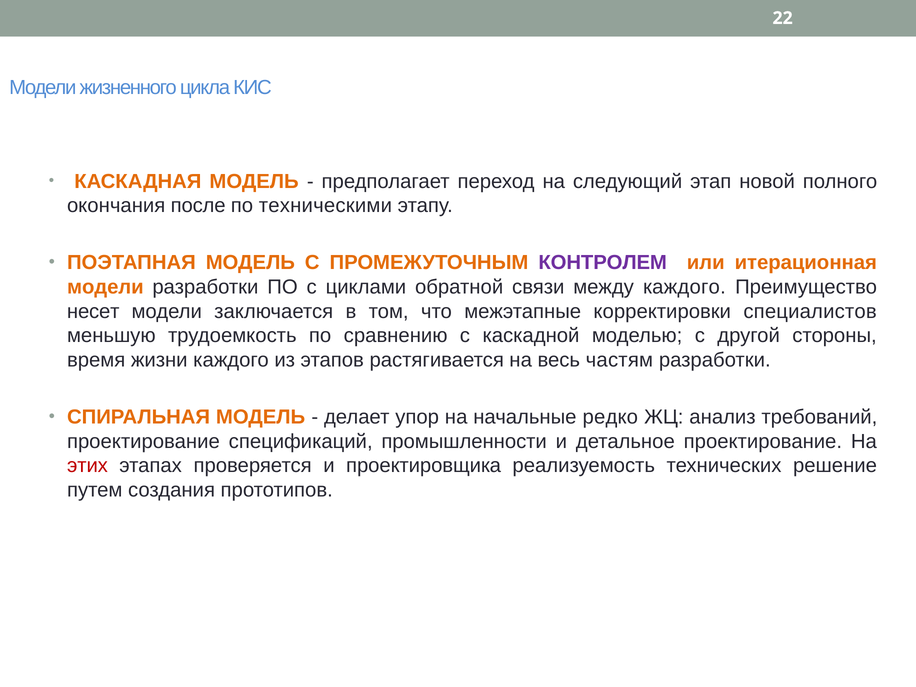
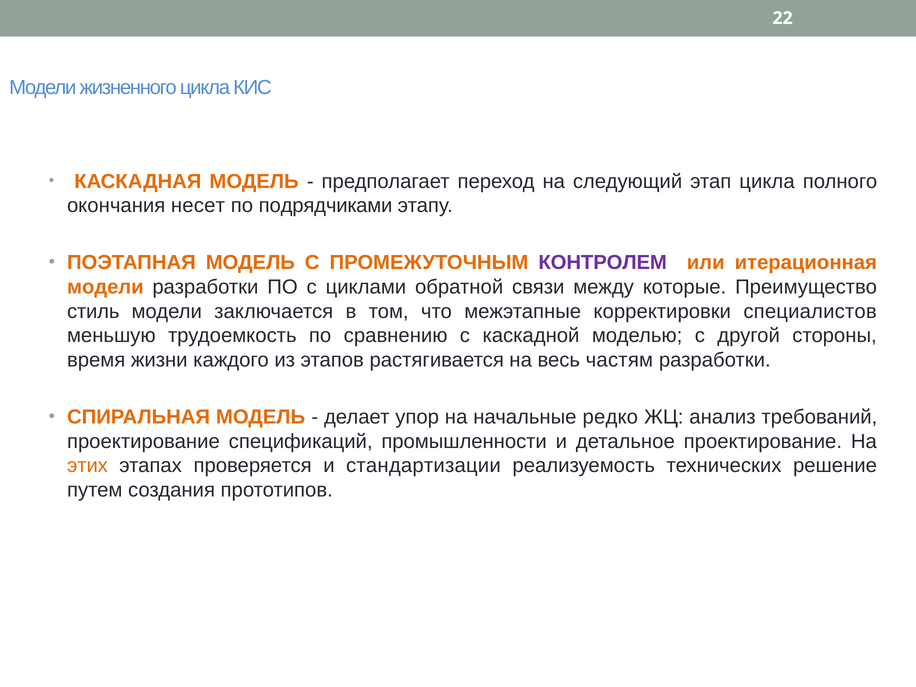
этап новой: новой -> цикла (767, 181)
после: после -> несет (198, 206)
техническими: техническими -> подрядчиками (326, 206)
между каждого: каждого -> которые (685, 287)
несет: несет -> стиль (93, 311)
этих colour: red -> orange (88, 466)
проектировщика: проектировщика -> стандартизации (423, 466)
